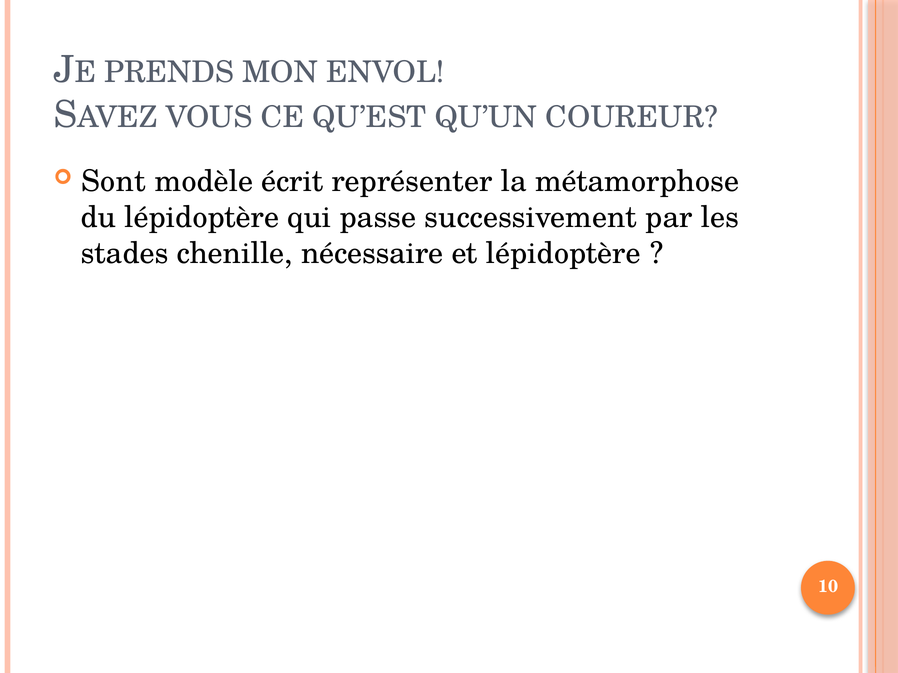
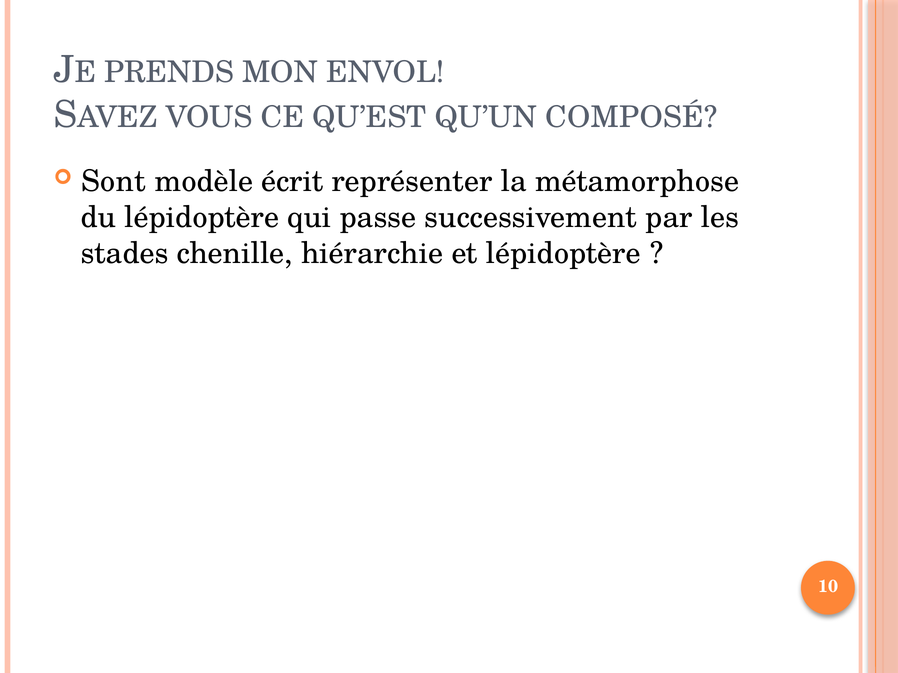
COUREUR: COUREUR -> COMPOSÉ (632, 117)
nécessaire: nécessaire -> hiérarchie (372, 253)
